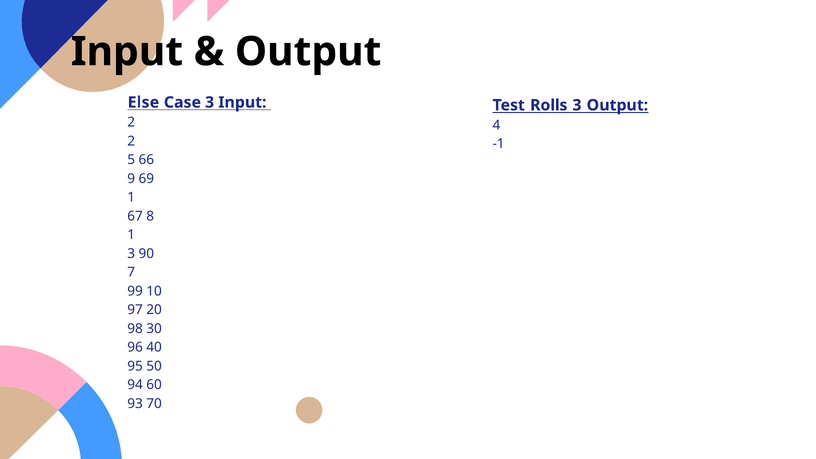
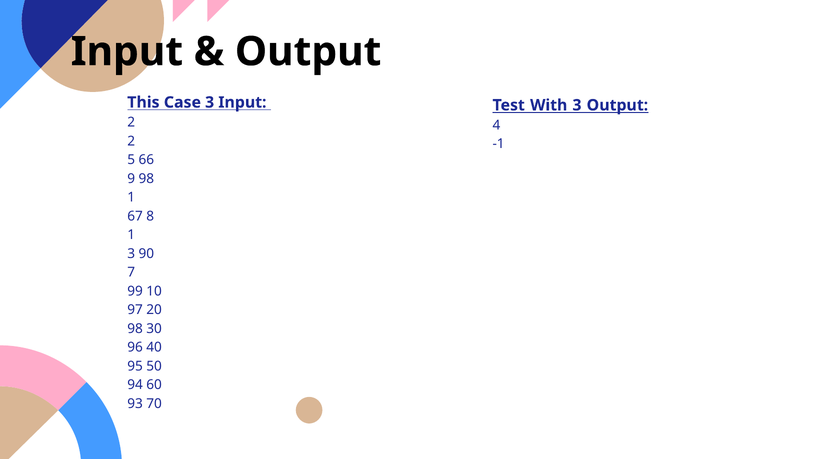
Else: Else -> This (143, 102)
Rolls: Rolls -> With (549, 105)
9 69: 69 -> 98 (146, 179)
